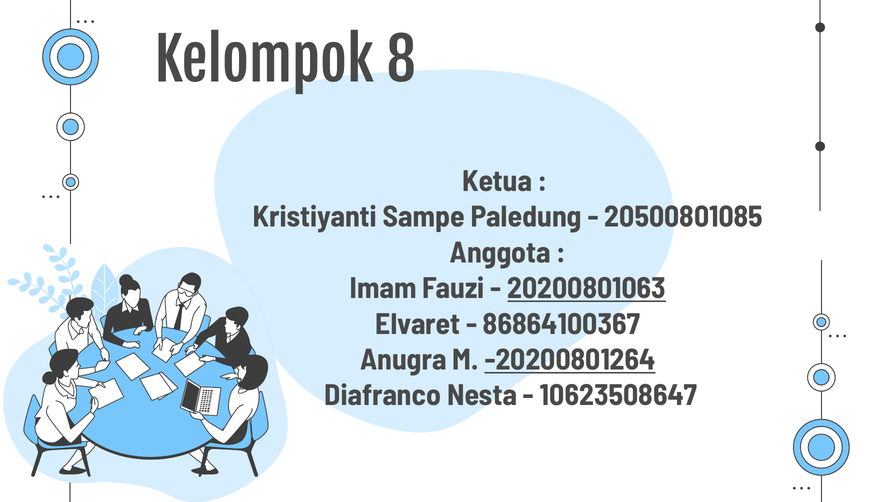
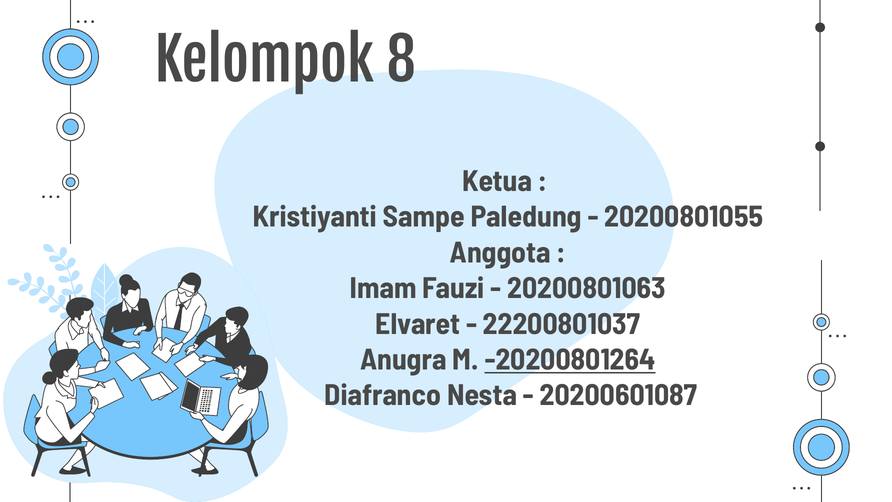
20500801085: 20500801085 -> 20200801055 (684, 217)
20200801063 underline: present -> none (587, 288)
86864100367: 86864100367 -> 22200801037 (562, 324)
10623508647: 10623508647 -> 20200601087 (619, 395)
